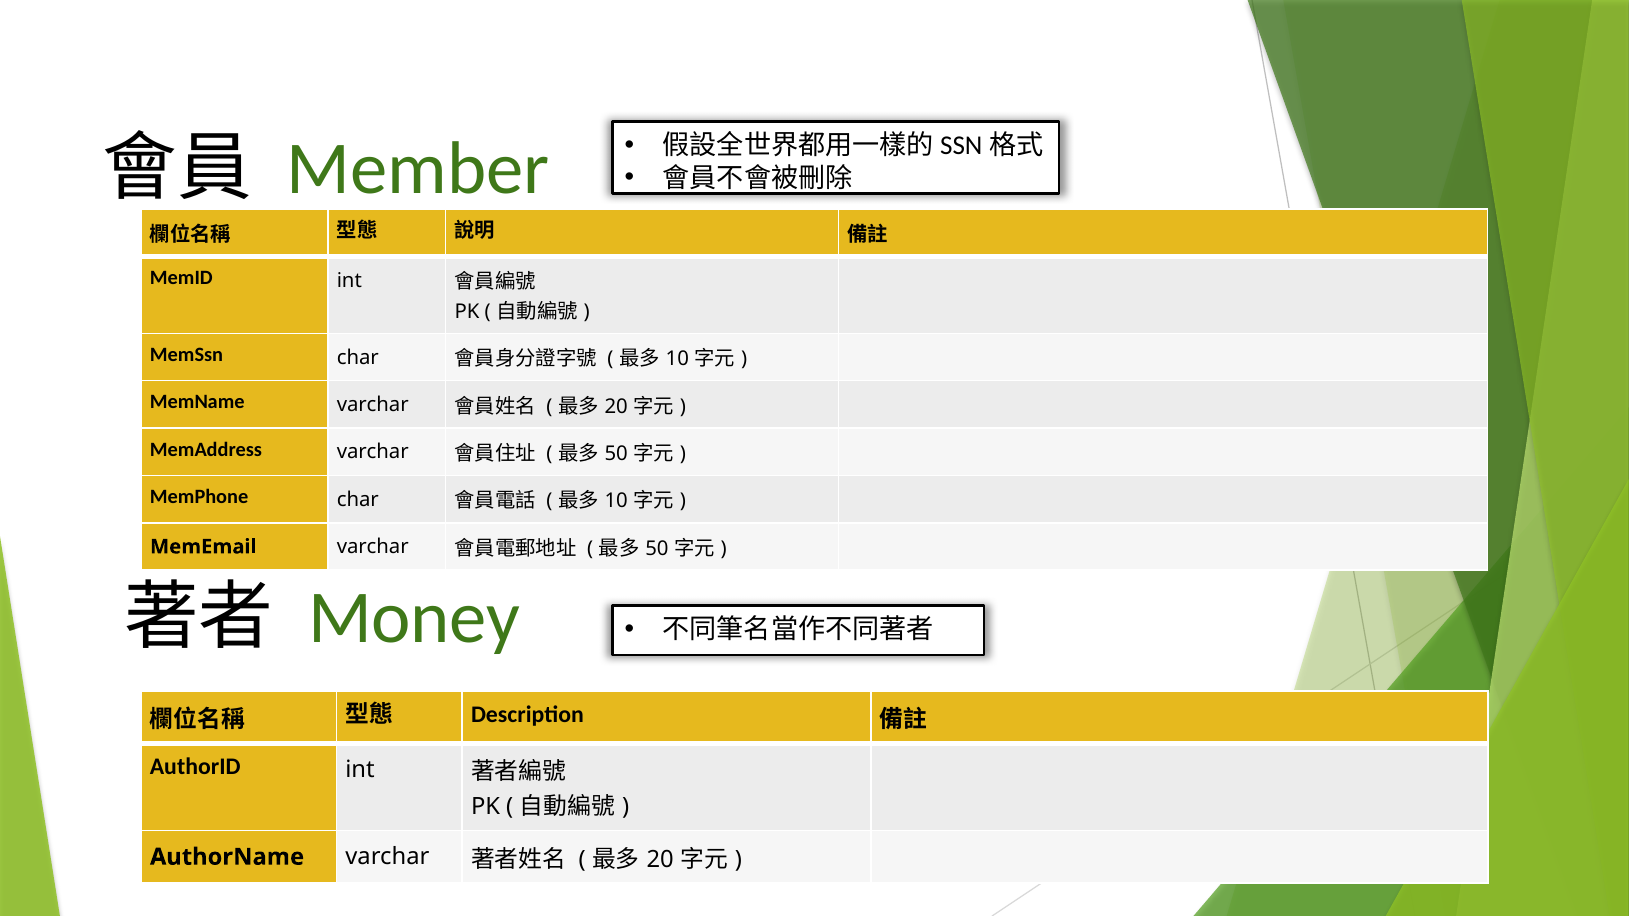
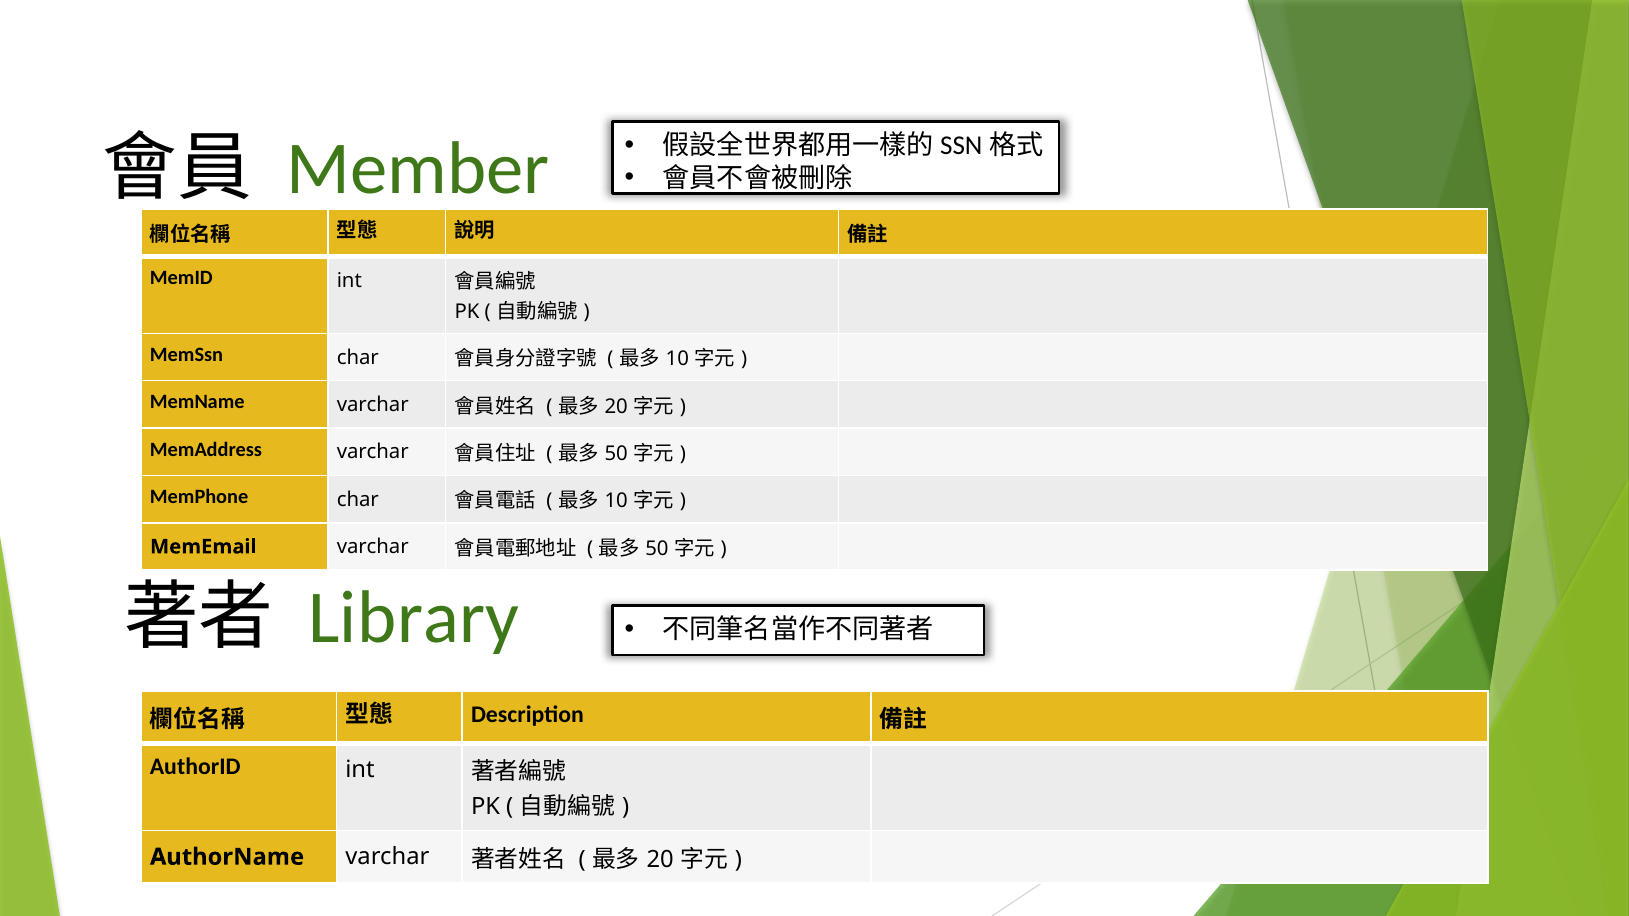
Money: Money -> Library (414, 618)
